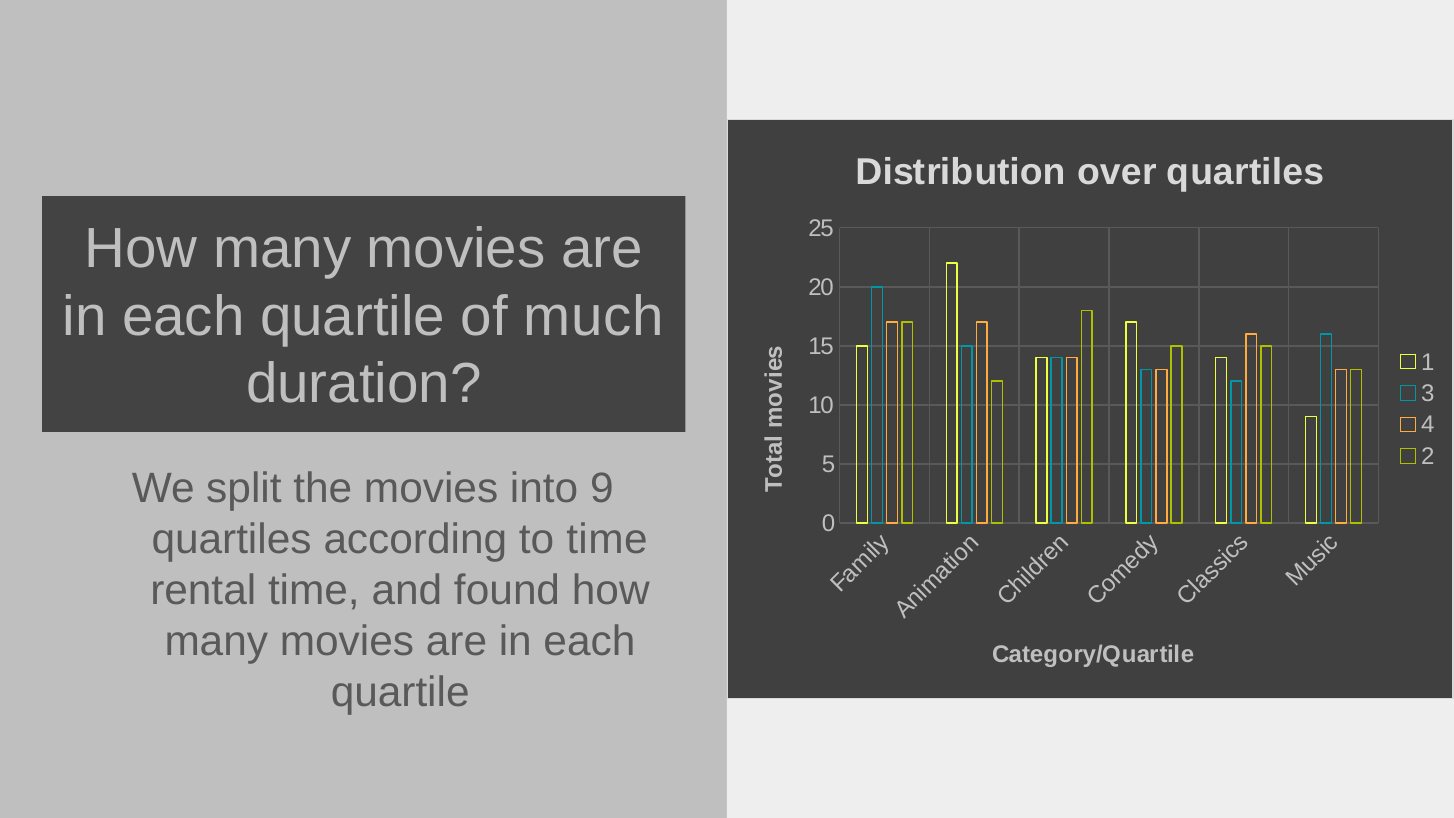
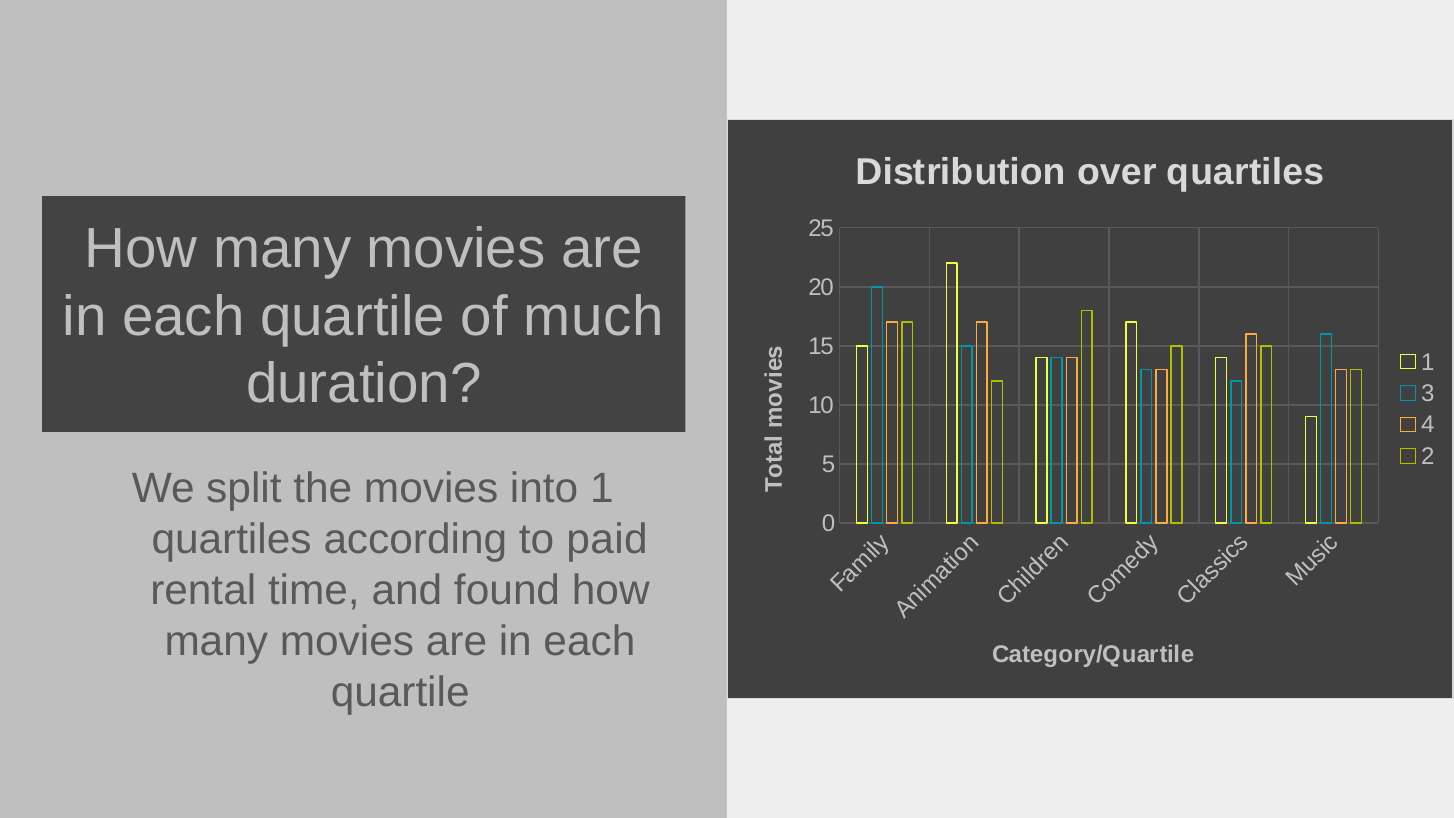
into 9: 9 -> 1 (602, 489)
to time: time -> paid (607, 540)
